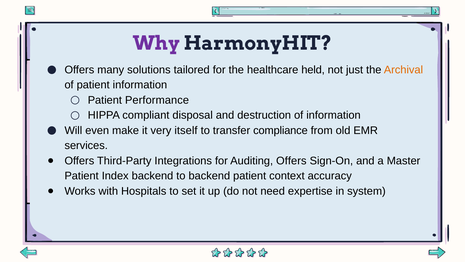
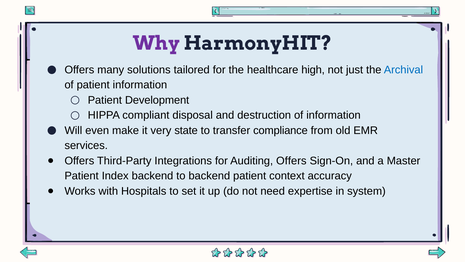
held: held -> high (313, 70)
Archival colour: orange -> blue (403, 70)
Performance: Performance -> Development (157, 100)
itself: itself -> state (186, 130)
